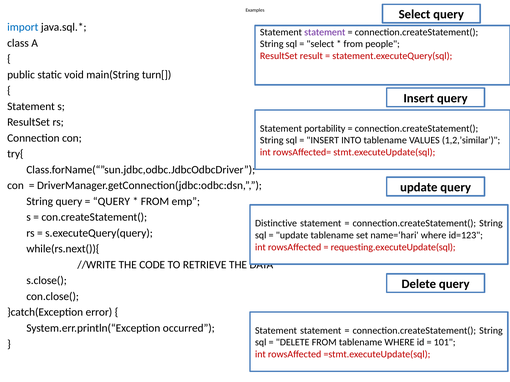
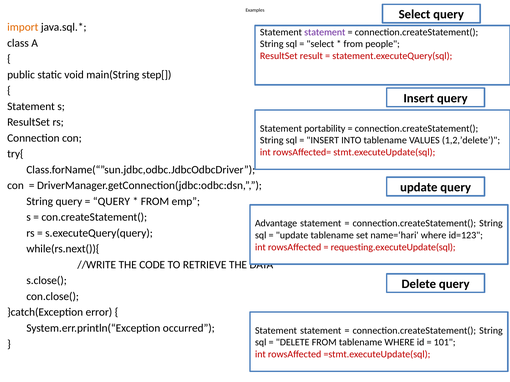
import colour: blue -> orange (23, 27)
turn[: turn[ -> step[ (157, 75)
1,2,’similar: 1,2,’similar -> 1,2,’delete (471, 140)
Distinctive: Distinctive -> Advantage (276, 224)
